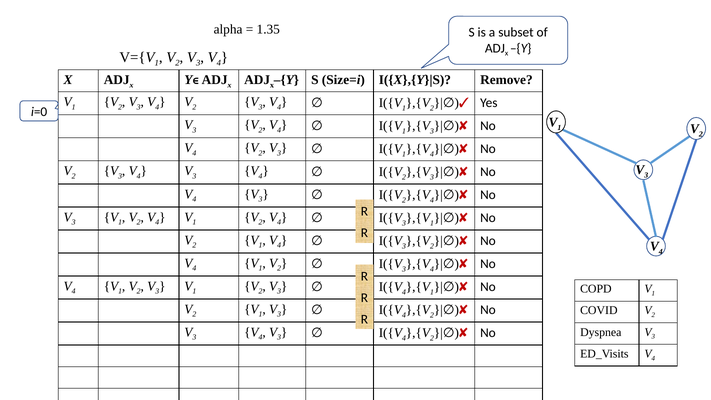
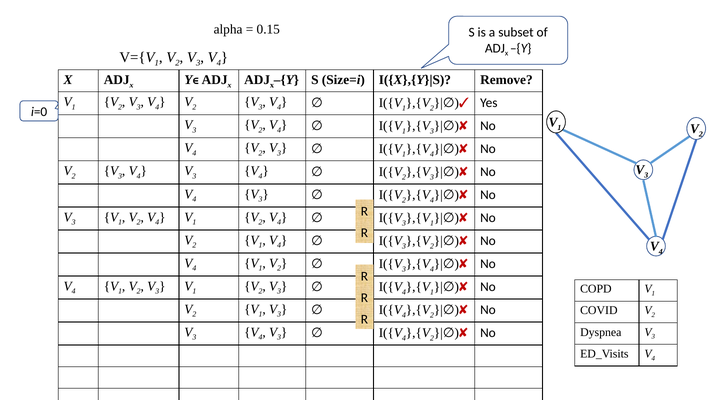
1.35: 1.35 -> 0.15 (268, 29)
